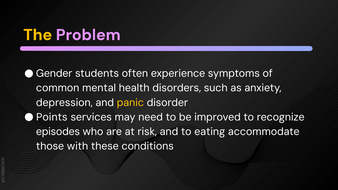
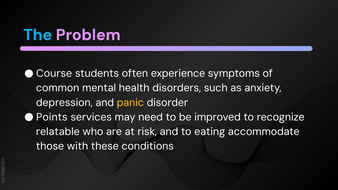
The colour: yellow -> light blue (38, 35)
Gender: Gender -> Course (54, 73)
episodes: episodes -> relatable (58, 132)
